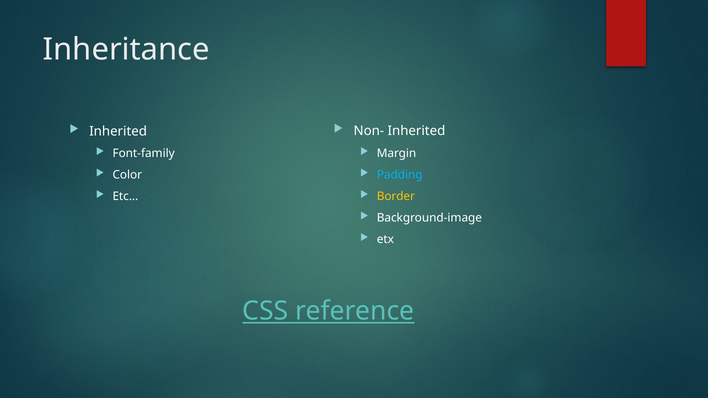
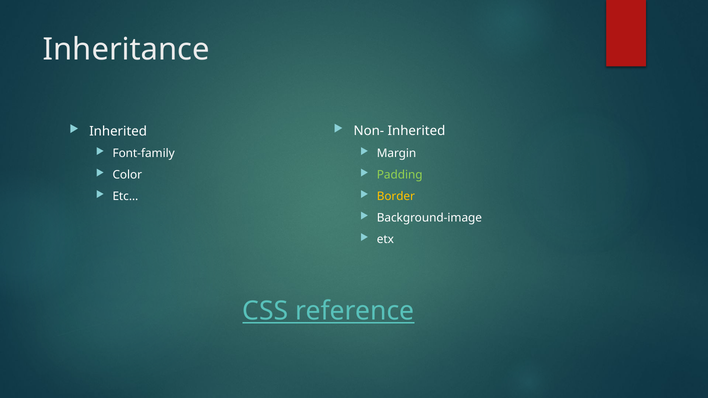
Padding colour: light blue -> light green (400, 175)
